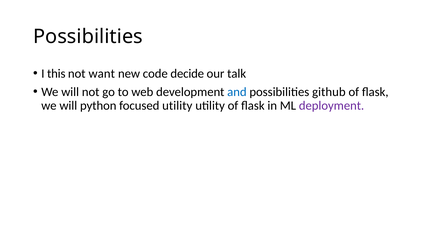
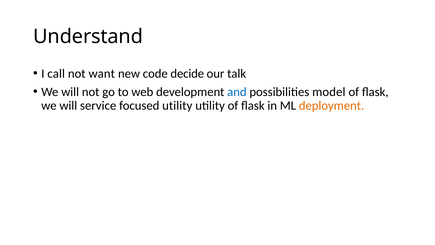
Possibilities: Possibilities -> Understand (88, 37)
this: this -> call (56, 74)
github: github -> model (329, 92)
python: python -> service (98, 105)
deployment colour: purple -> orange (332, 105)
